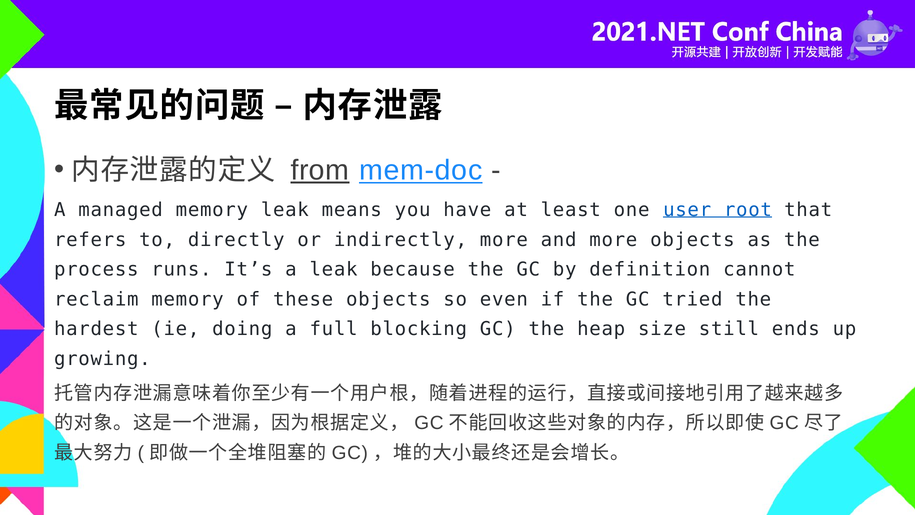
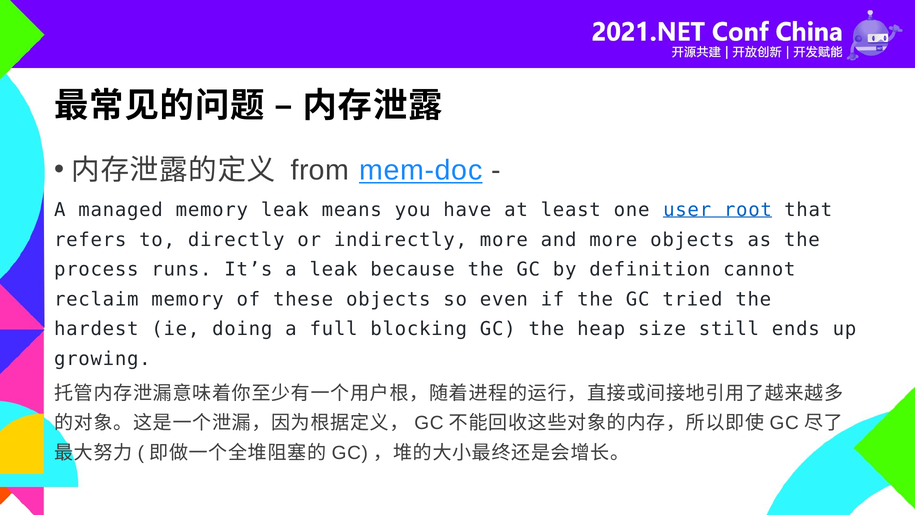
from underline: present -> none (320, 170)
